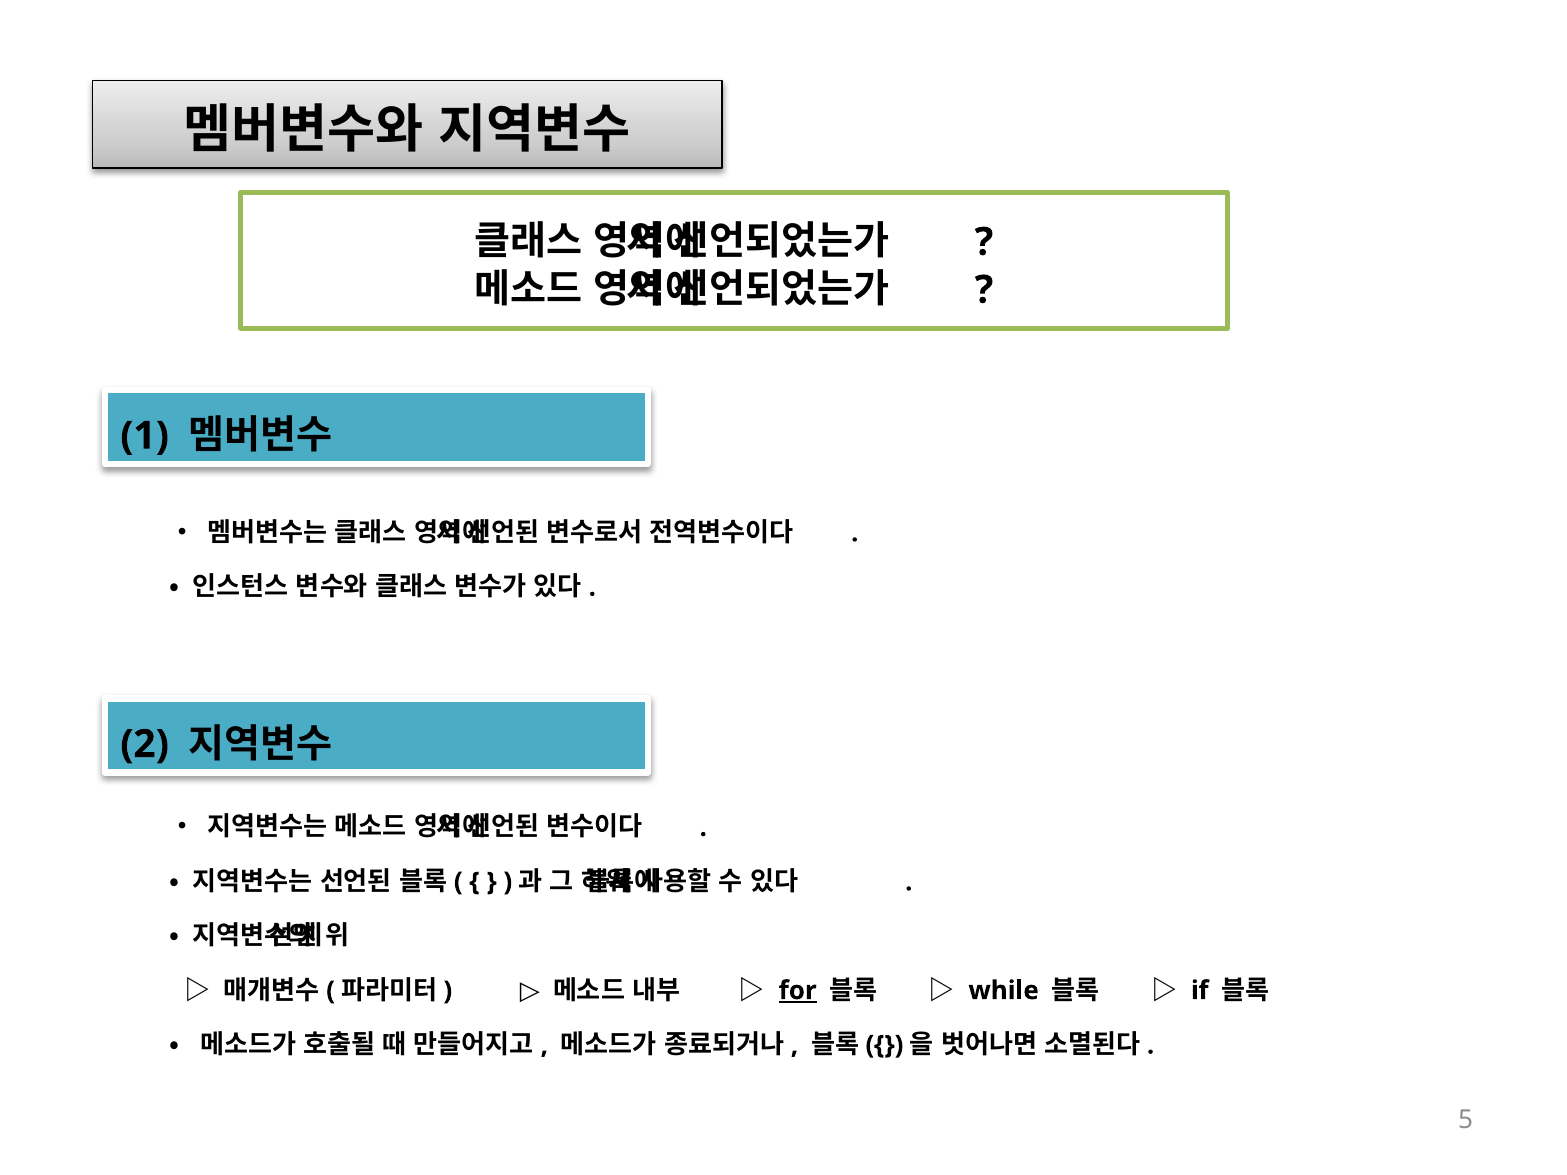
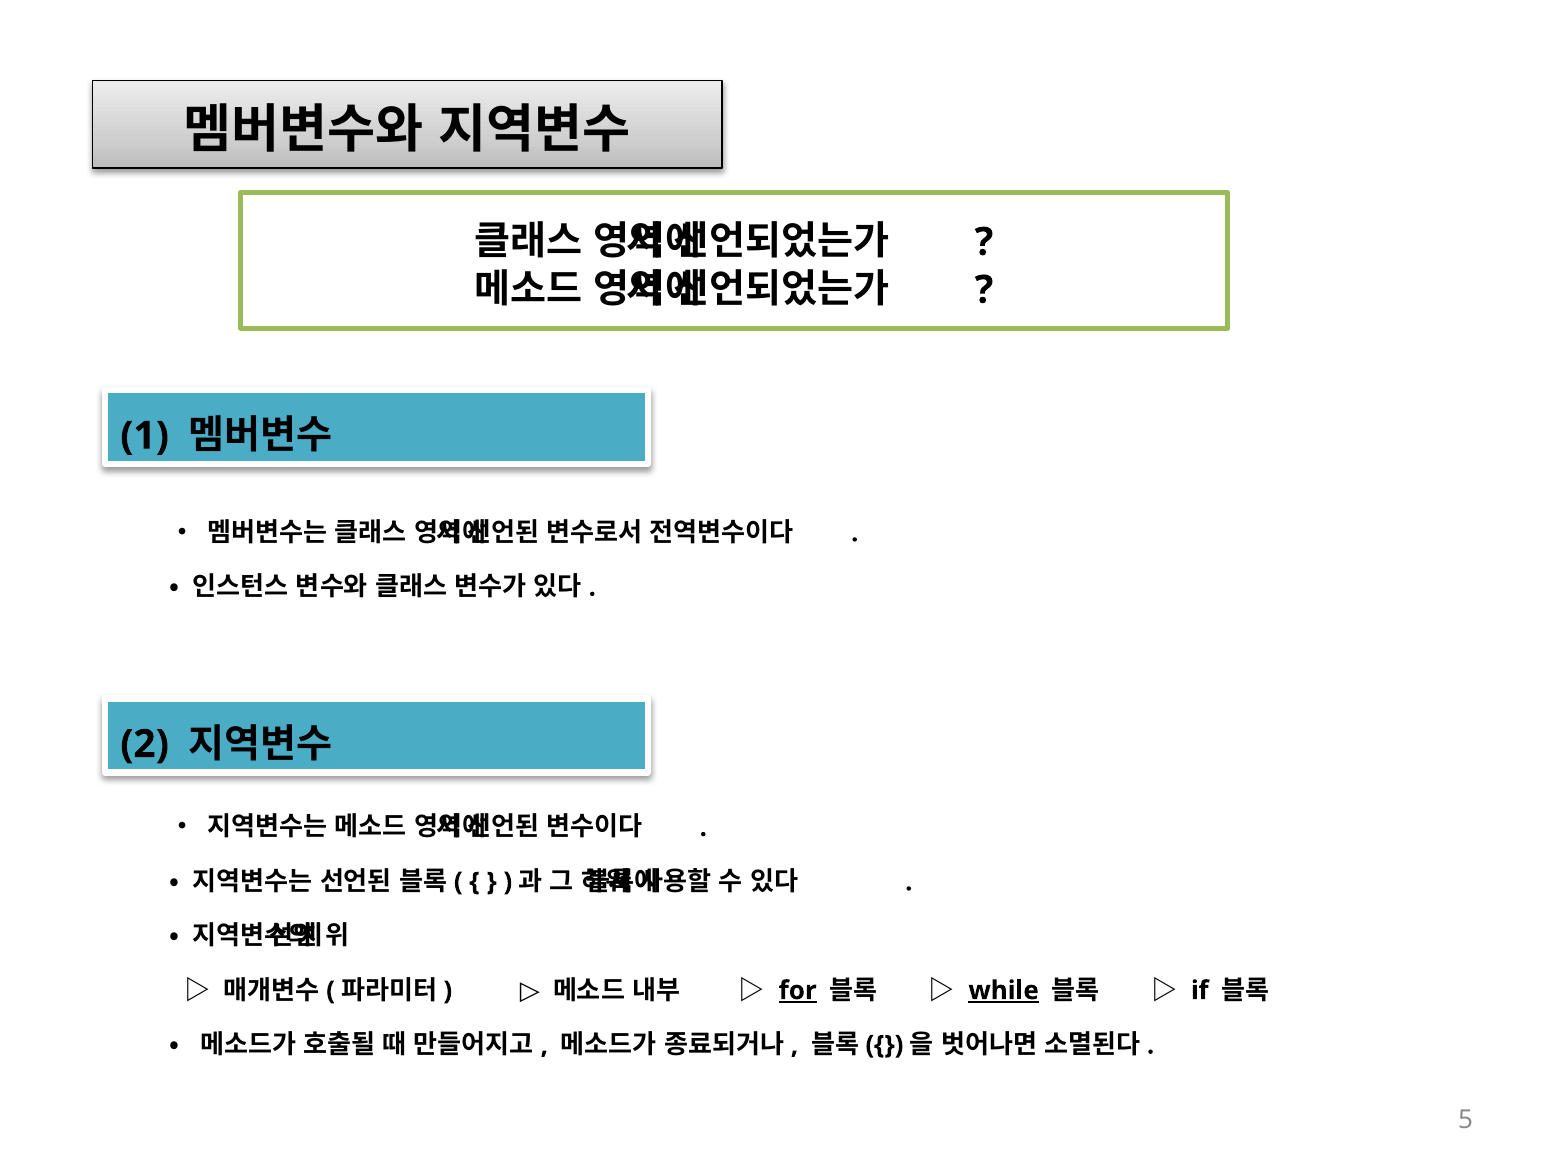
while underline: none -> present (1004, 991)
